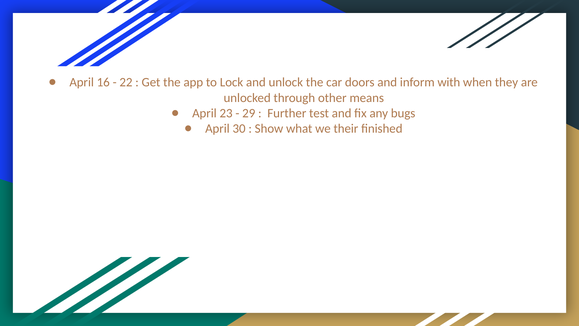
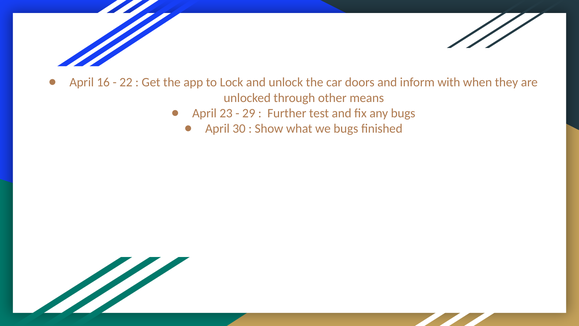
we their: their -> bugs (346, 129)
